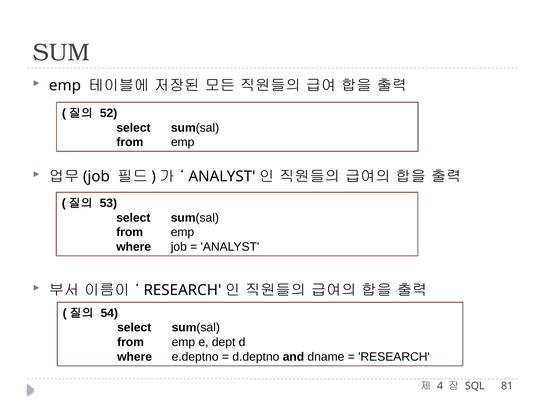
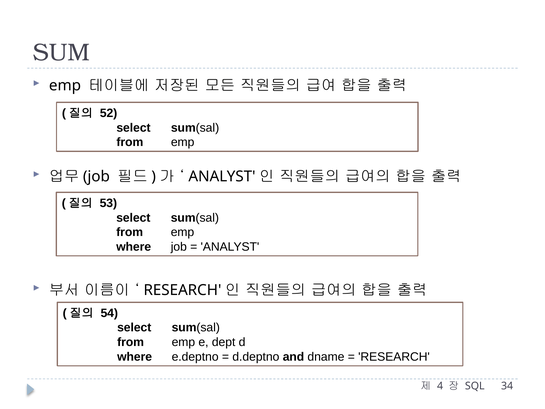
81: 81 -> 34 (507, 386)
